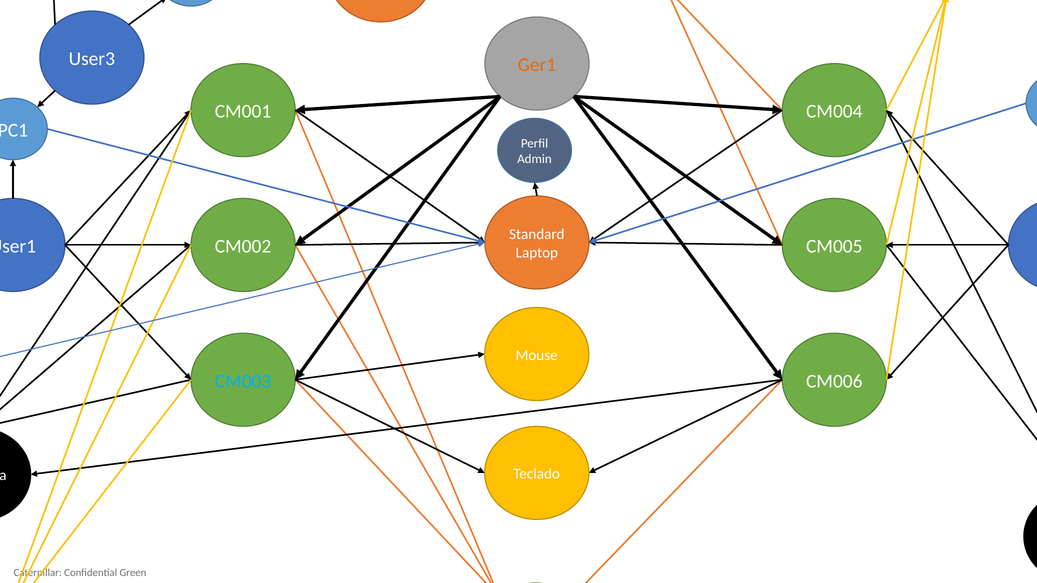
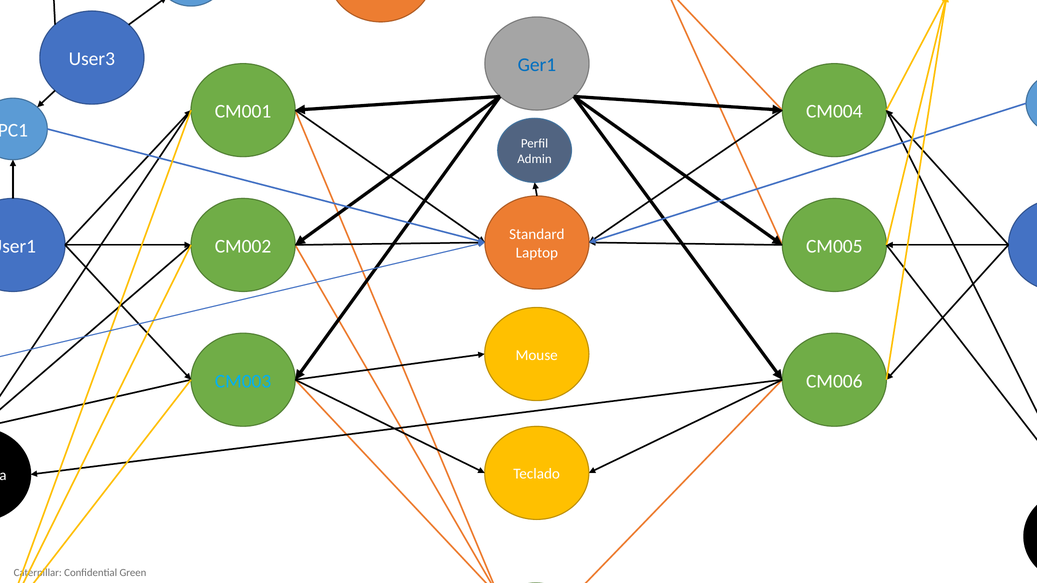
Ger1 colour: orange -> blue (537, 65)
